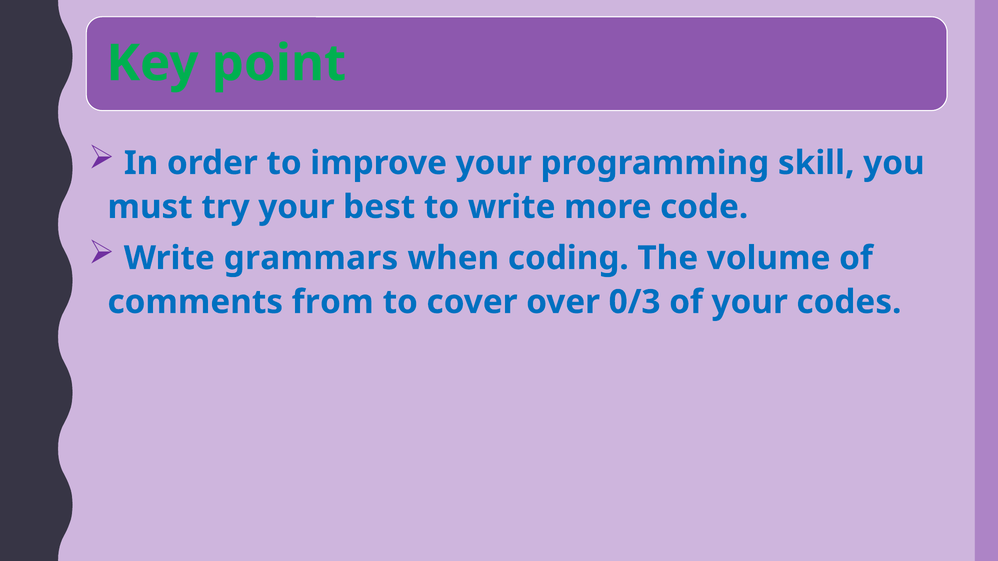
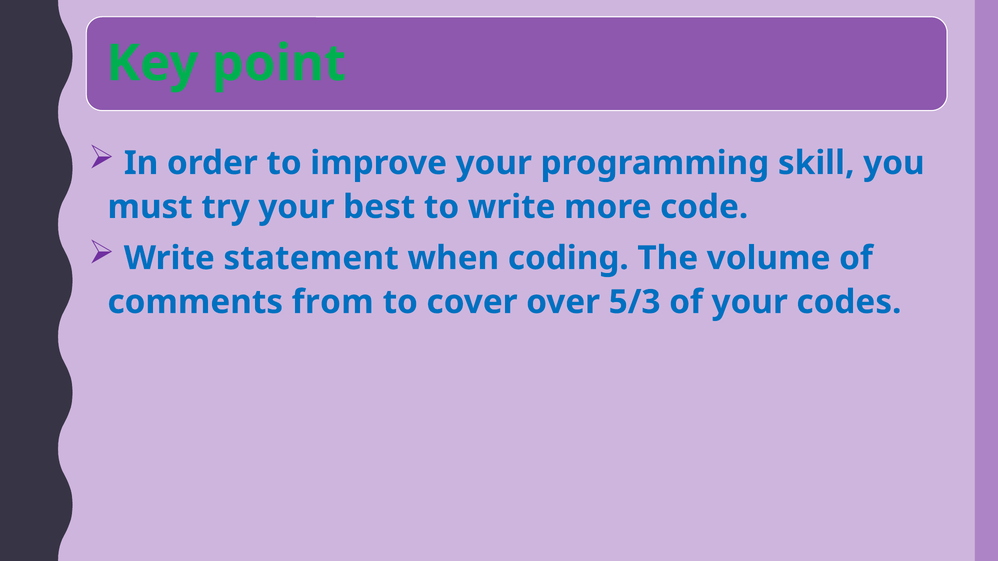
grammars: grammars -> statement (311, 258)
0/3: 0/3 -> 5/3 (635, 302)
